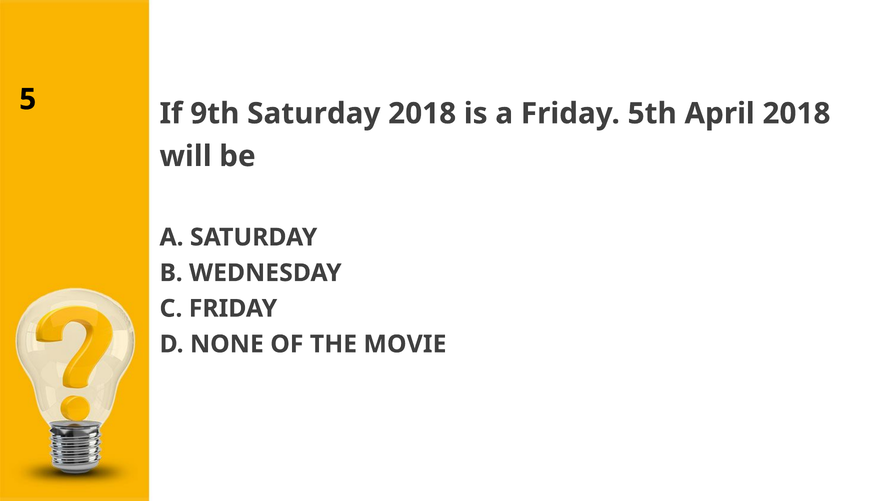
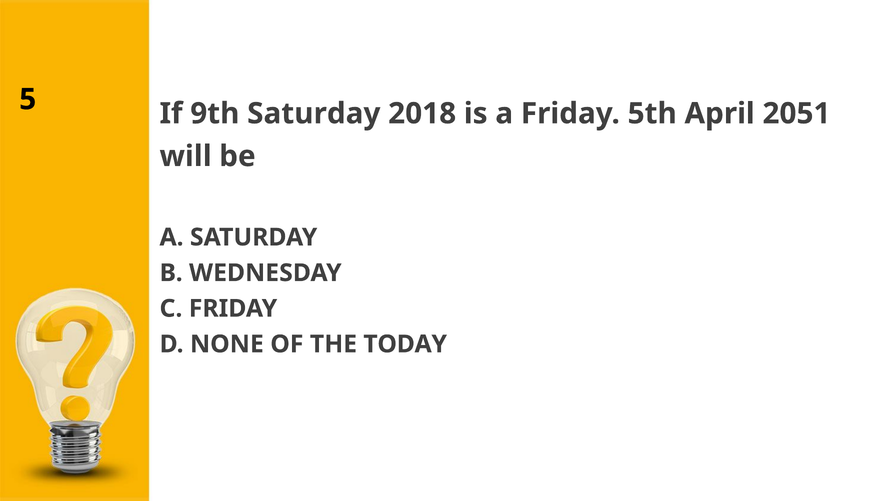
April 2018: 2018 -> 2051 (796, 114)
MOVIE: MOVIE -> TODAY (405, 344)
